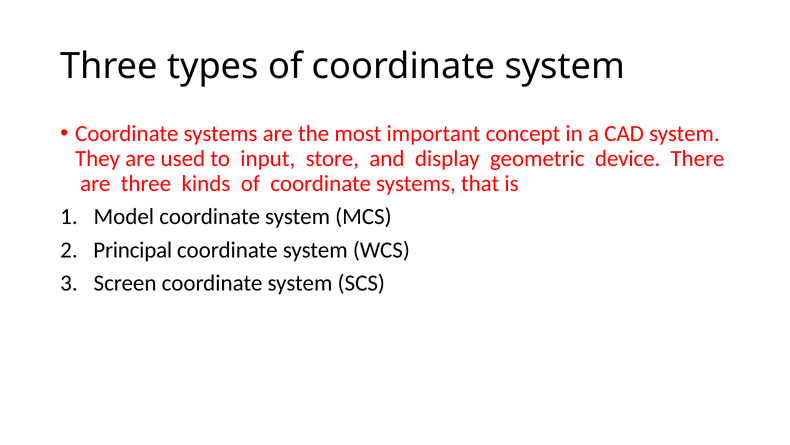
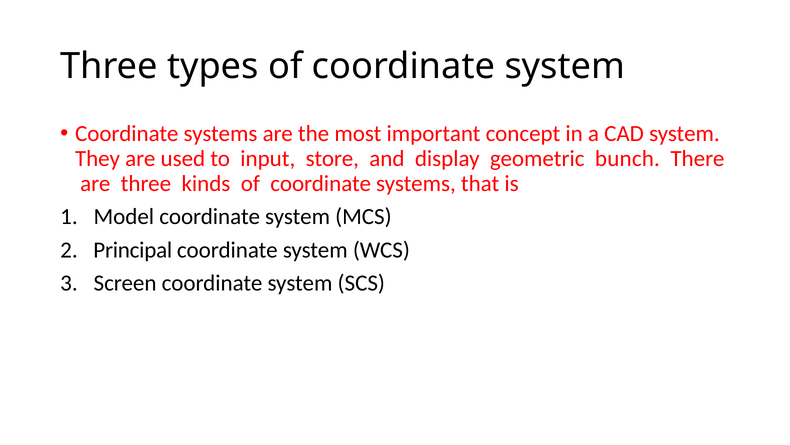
device: device -> bunch (627, 158)
